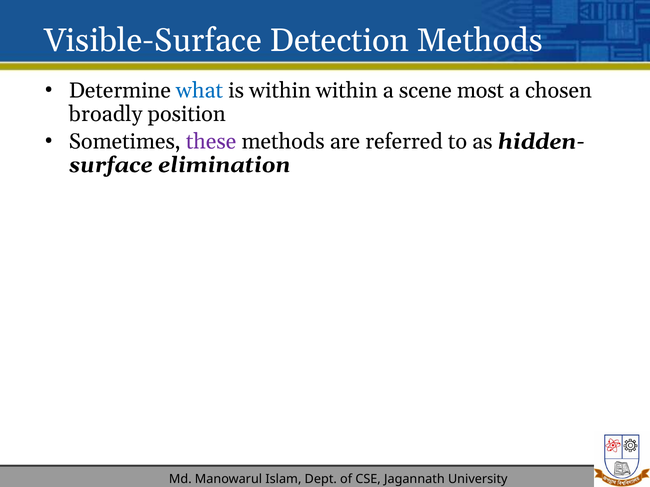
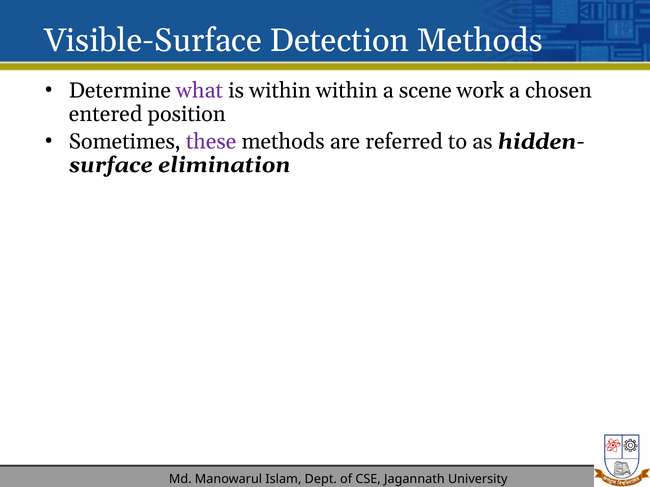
what colour: blue -> purple (200, 91)
most: most -> work (480, 91)
broadly: broadly -> entered (106, 114)
